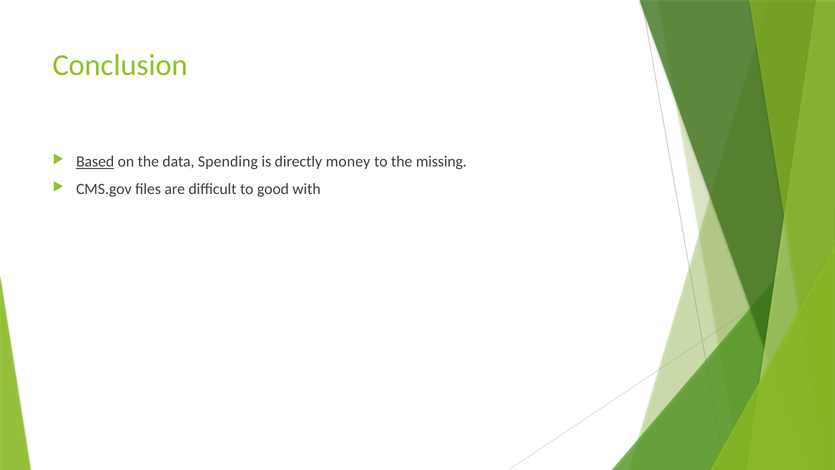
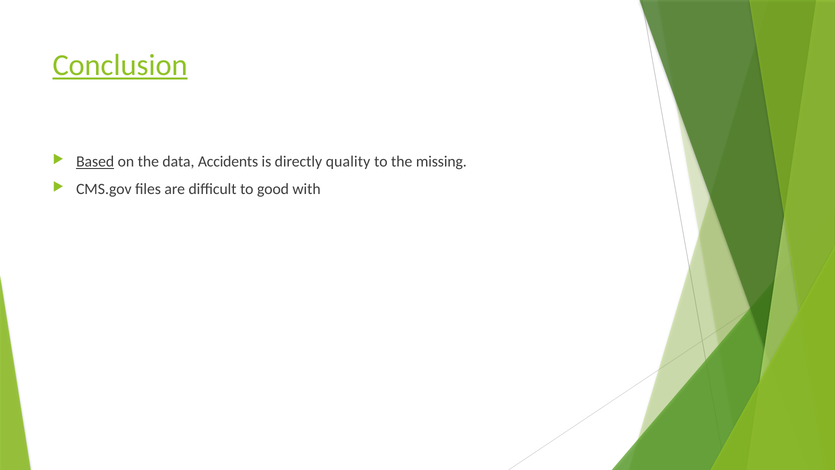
Conclusion underline: none -> present (120, 65)
Spending: Spending -> Accidents (228, 162)
money: money -> quality (348, 162)
